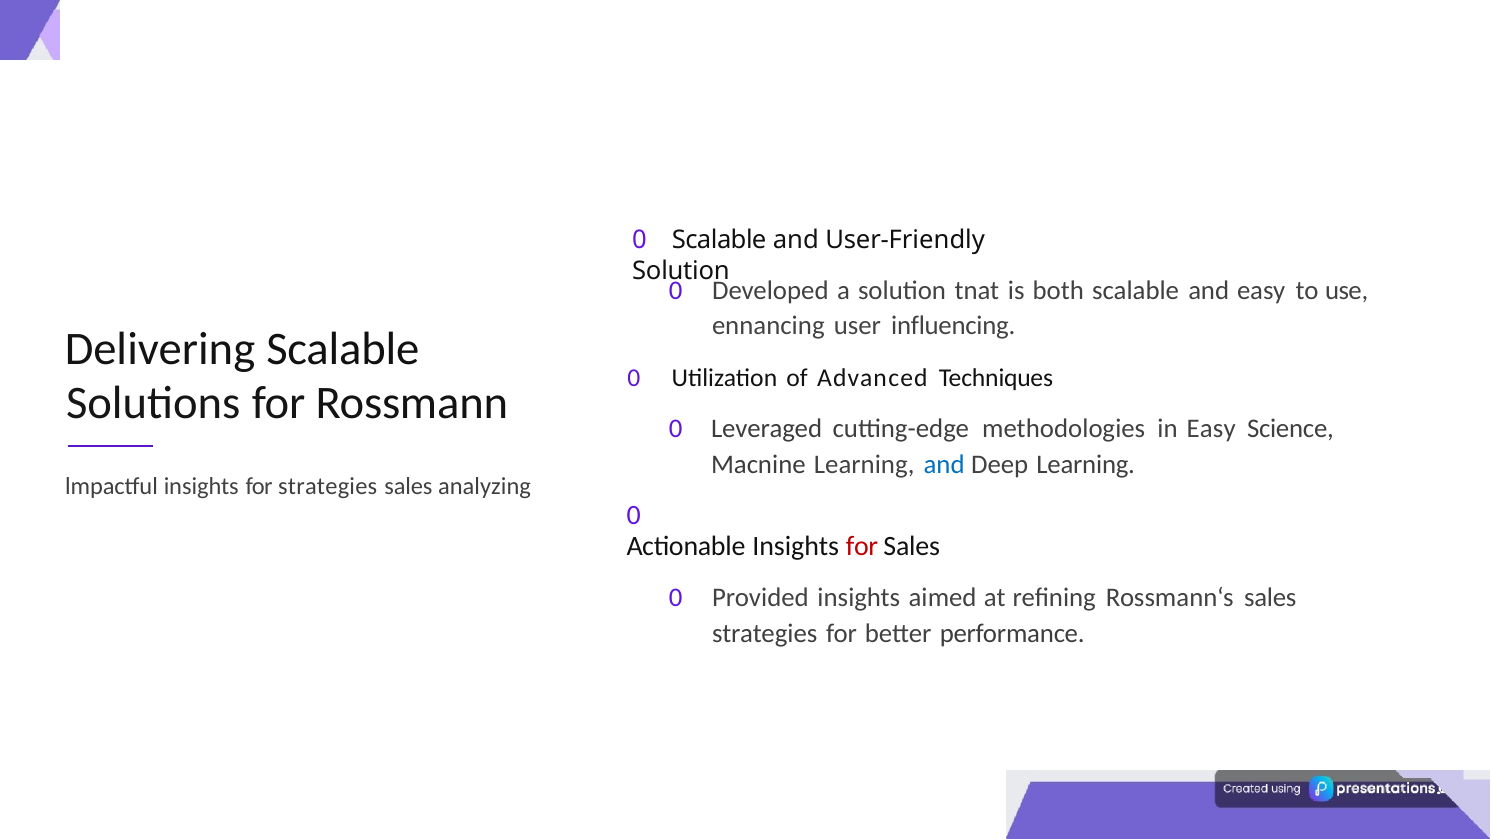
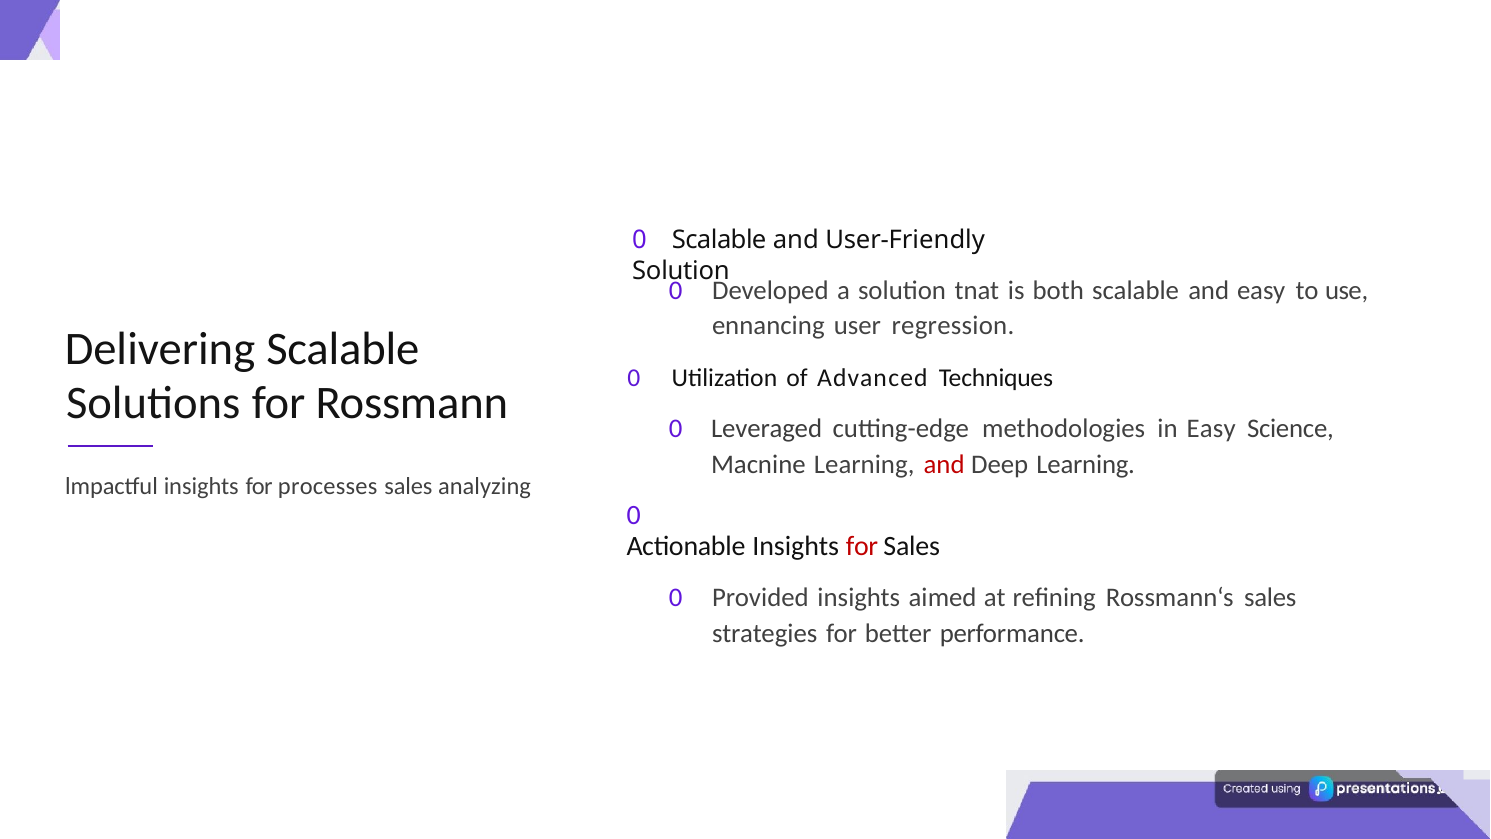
influencing: influencing -> regression (953, 326)
and colour: blue -> red (944, 464)
for strategies: strategies -> processes (328, 487)
